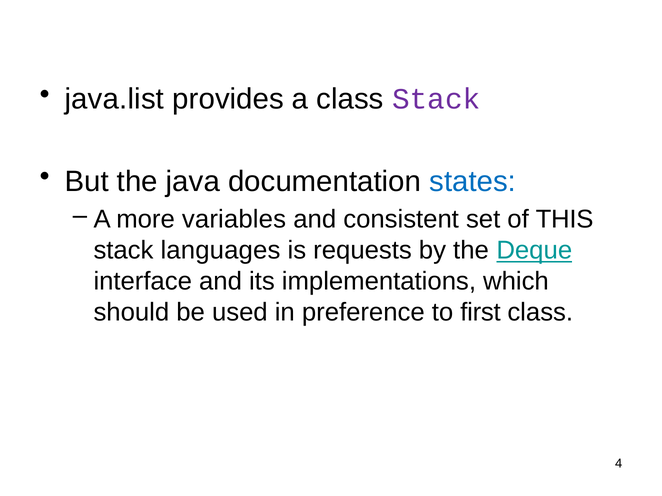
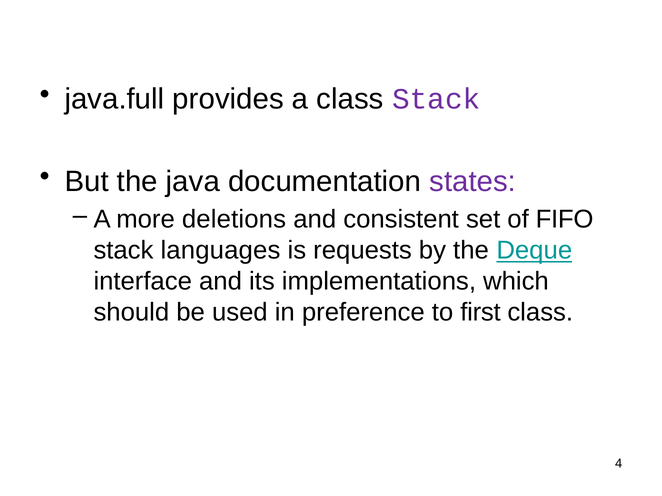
java.list: java.list -> java.full (114, 99)
states colour: blue -> purple (473, 182)
variables: variables -> deletions (234, 220)
THIS: THIS -> FIFO (565, 220)
